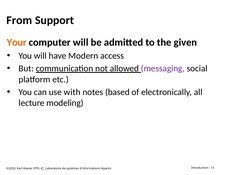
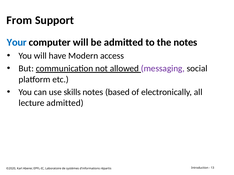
Your colour: orange -> blue (17, 42)
the given: given -> notes (185, 42)
with: with -> skills (72, 92)
lecture modeling: modeling -> admitted (65, 103)
